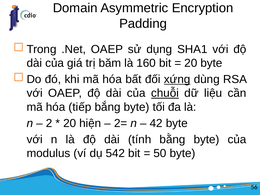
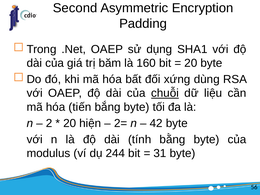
Domain: Domain -> Second (75, 8)
xứng underline: present -> none (177, 79)
tiếp: tiếp -> tiến (80, 107)
542: 542 -> 244 (115, 153)
50: 50 -> 31 (160, 153)
